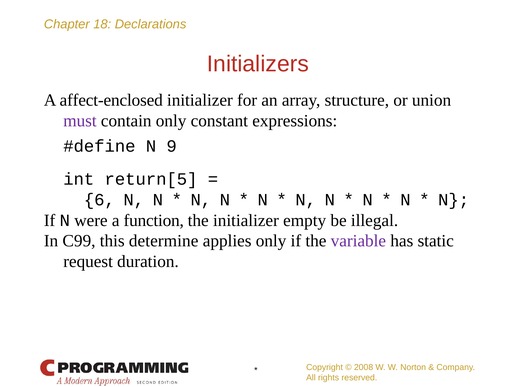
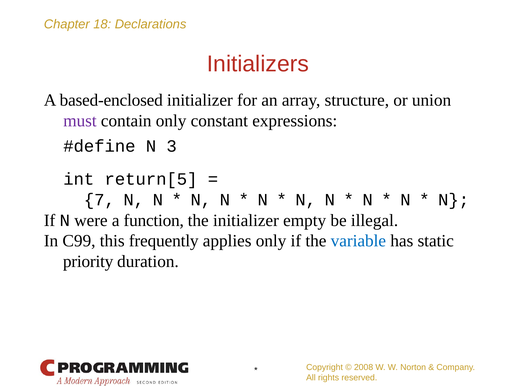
affect-enclosed: affect-enclosed -> based-enclosed (111, 100)
9: 9 -> 3 (172, 146)
6: 6 -> 7 (99, 200)
determine: determine -> frequently (164, 241)
variable colour: purple -> blue (358, 241)
request: request -> priority (88, 262)
